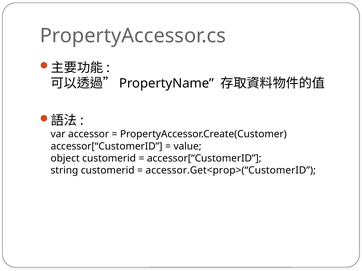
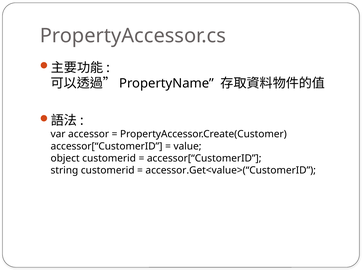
accessor.Get<prop>(“CustomerID: accessor.Get<prop>(“CustomerID -> accessor.Get<value>(“CustomerID (231, 171)
